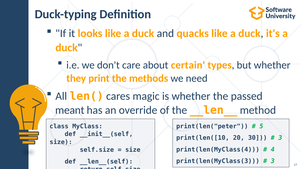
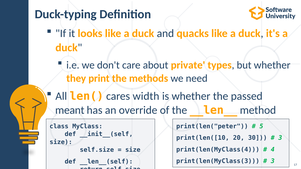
certain: certain -> private (188, 65)
magic: magic -> width (146, 96)
